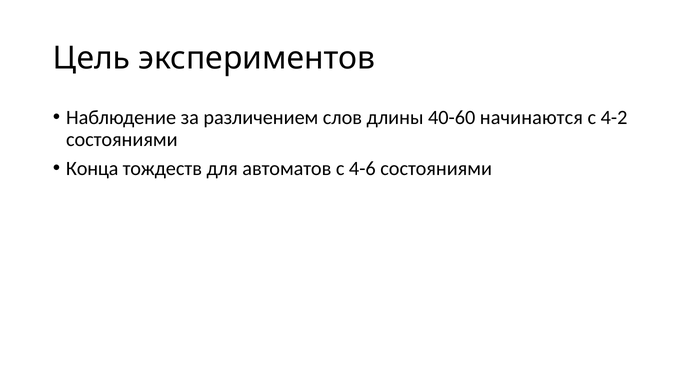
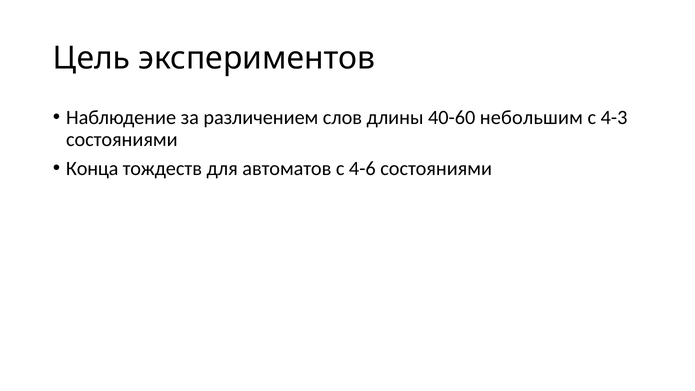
начинаются: начинаются -> небольшим (531, 118)
4-2: 4-2 -> 4-3 (614, 118)
